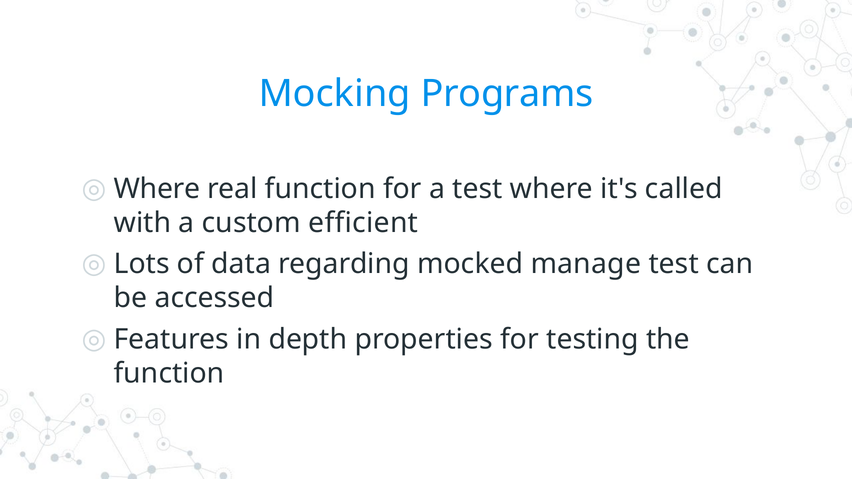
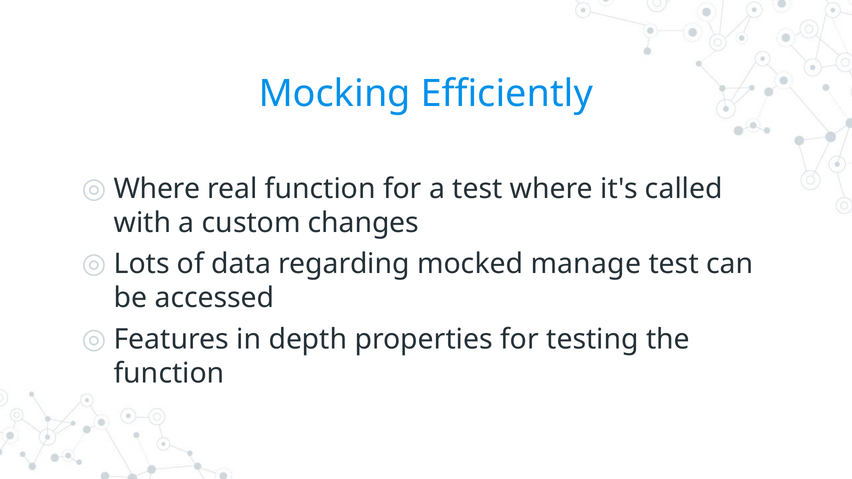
Programs: Programs -> Efficiently (507, 94)
efficient: efficient -> changes (363, 223)
